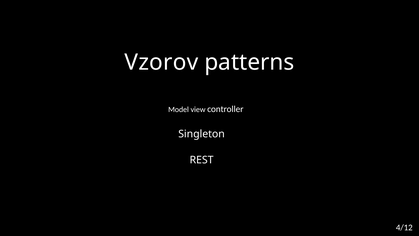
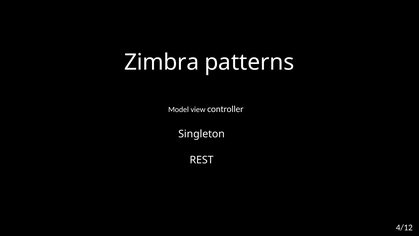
Vzorov: Vzorov -> Zimbra (162, 62)
